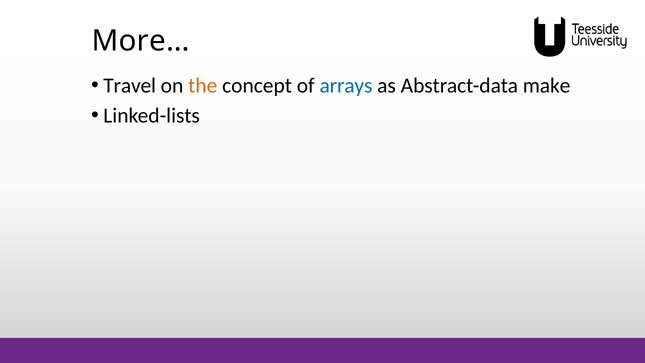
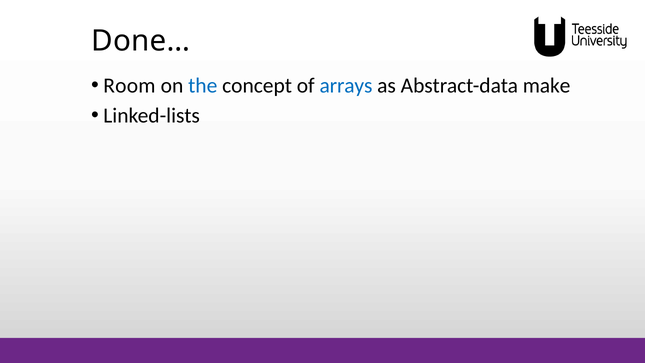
More…: More… -> Done… (141, 41)
Travel: Travel -> Room (129, 85)
the colour: orange -> blue (203, 85)
